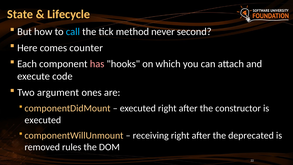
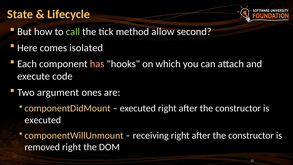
call colour: light blue -> light green (73, 32)
never: never -> allow (163, 32)
counter: counter -> isolated (86, 48)
deprecated: deprecated -> constructor (251, 135)
removed rules: rules -> right (72, 147)
